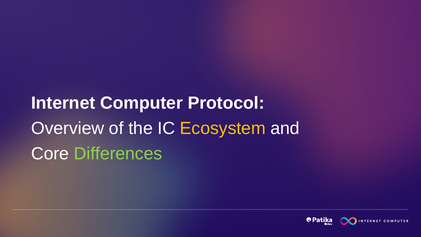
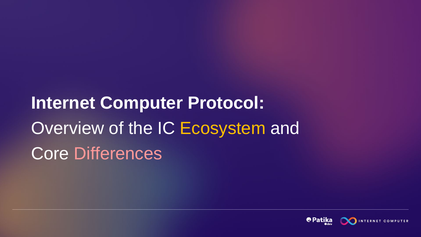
Differences colour: light green -> pink (118, 153)
